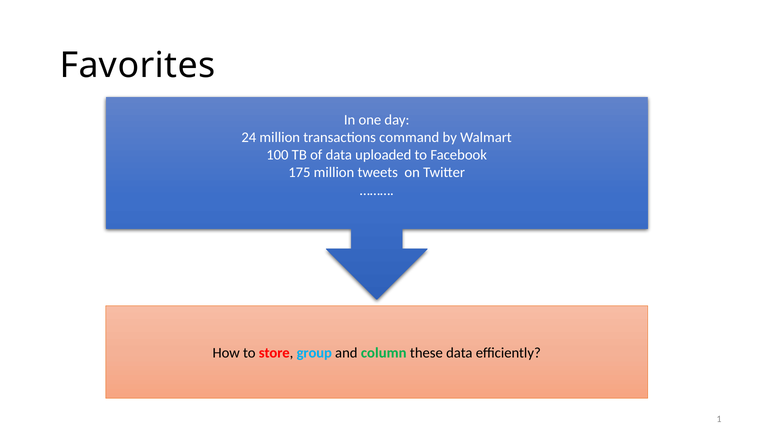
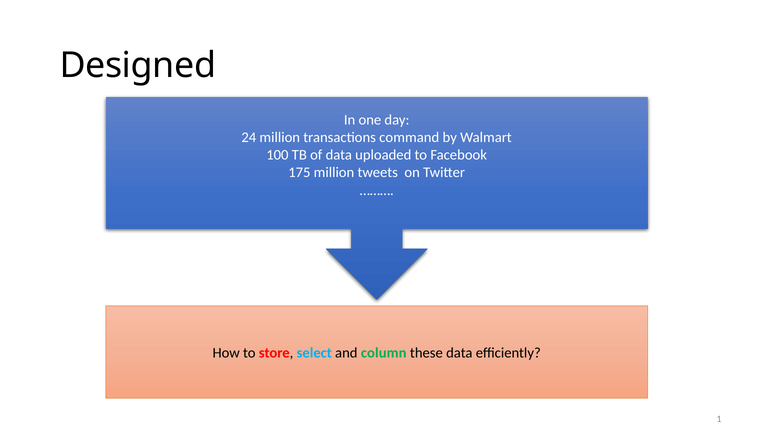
Favorites: Favorites -> Designed (138, 66)
group: group -> select (314, 353)
